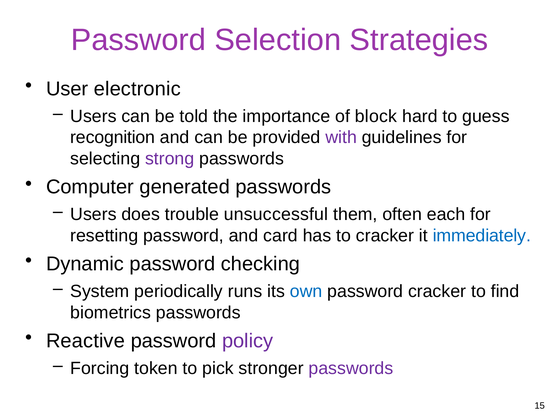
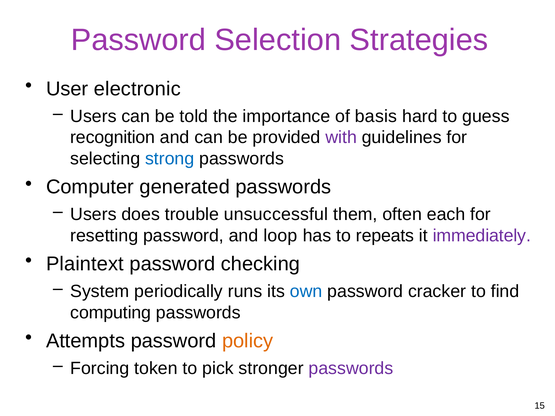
block: block -> basis (376, 116)
strong colour: purple -> blue (170, 159)
card: card -> loop (280, 236)
to cracker: cracker -> repeats (385, 236)
immediately colour: blue -> purple (482, 236)
Dynamic: Dynamic -> Plaintext (85, 264)
biometrics: biometrics -> computing (111, 313)
Reactive: Reactive -> Attempts (86, 341)
policy colour: purple -> orange (248, 341)
